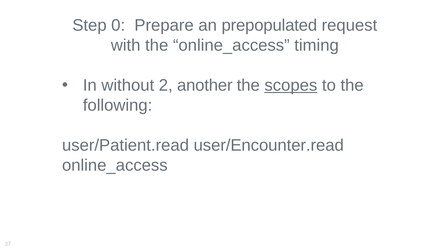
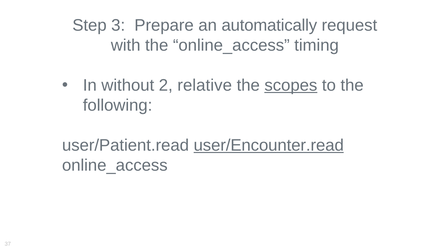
0: 0 -> 3 (118, 25)
prepopulated: prepopulated -> automatically (269, 25)
another: another -> relative (205, 86)
user/Encounter.read underline: none -> present (269, 146)
